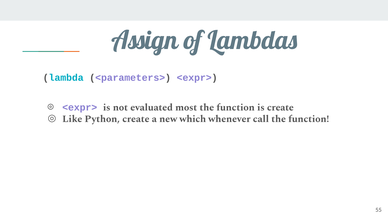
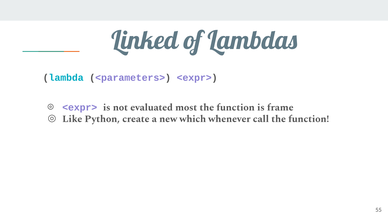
Assign: Assign -> Linked (145, 41)
is create: create -> frame (280, 108)
